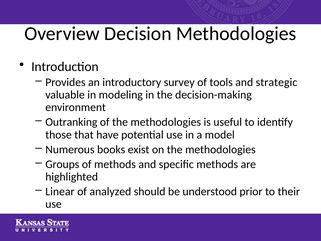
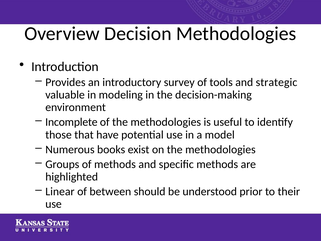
Outranking: Outranking -> Incomplete (71, 122)
analyzed: analyzed -> between (110, 191)
